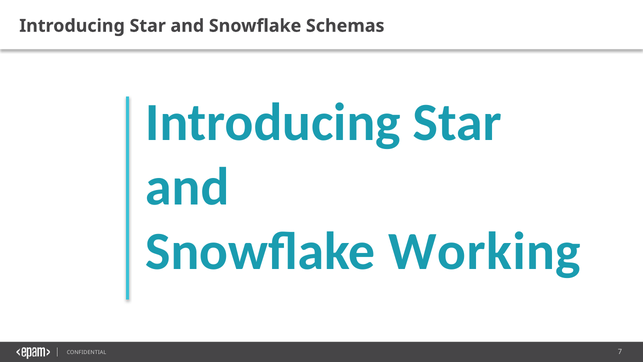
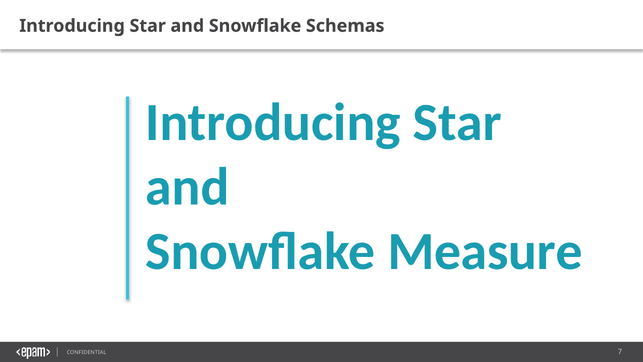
Working: Working -> Measure (485, 251)
